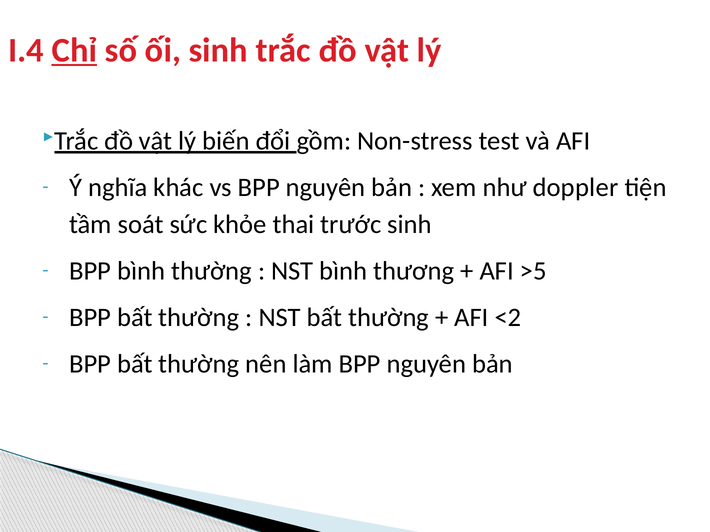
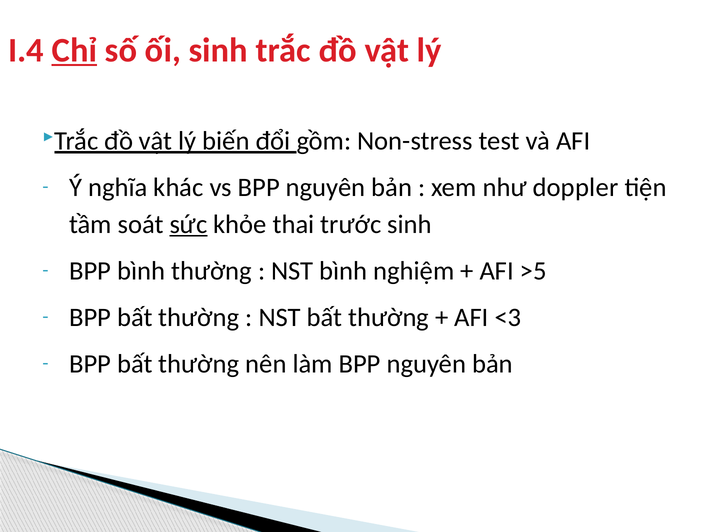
sức underline: none -> present (188, 225)
thương: thương -> nghiệm (414, 271)
<2: <2 -> <3 (508, 318)
